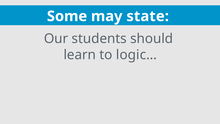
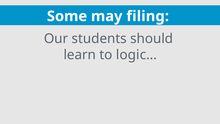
state: state -> filing (148, 16)
